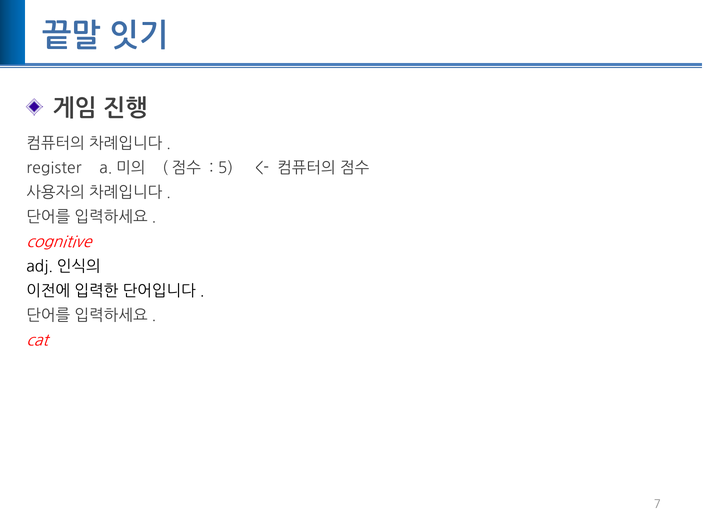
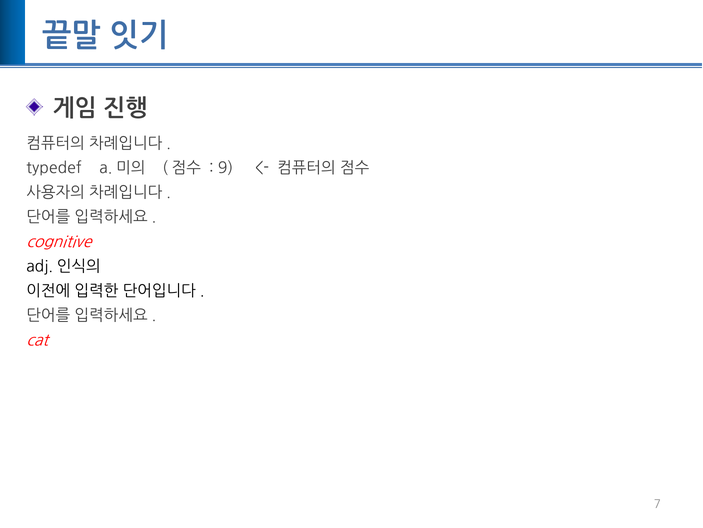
register: register -> typedef (54, 168)
5: 5 -> 9 (226, 168)
